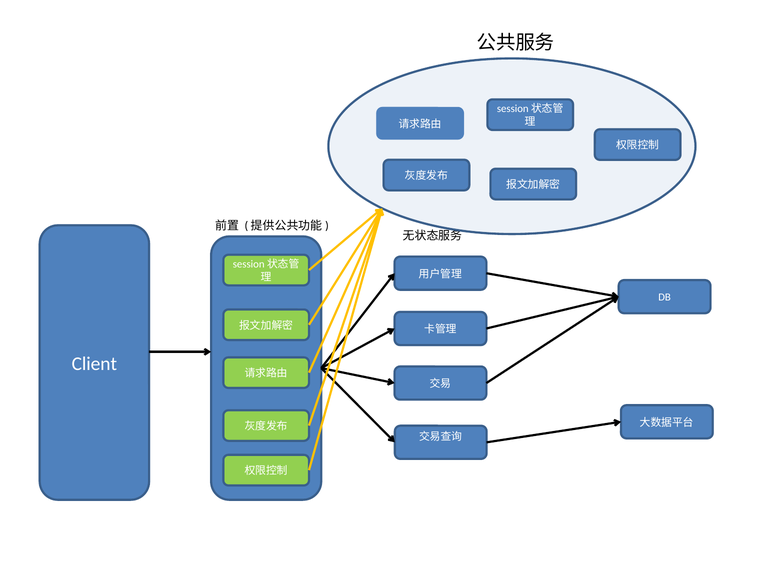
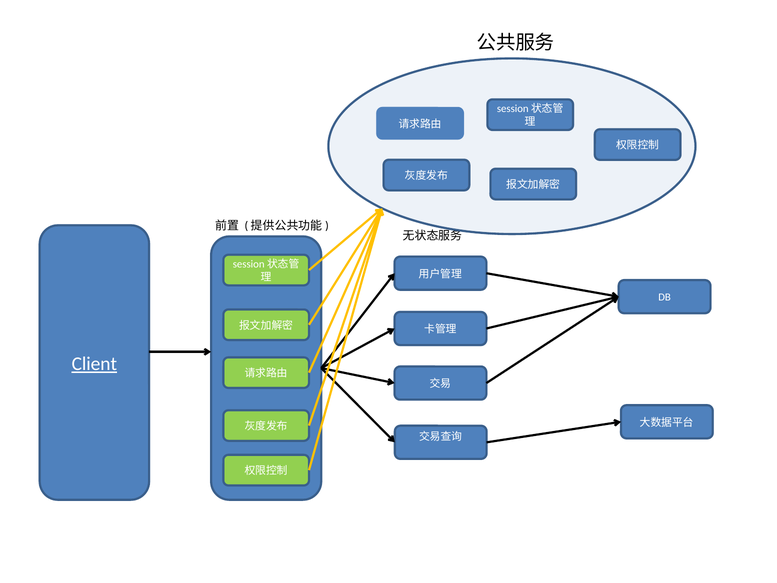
Client underline: none -> present (94, 364)
